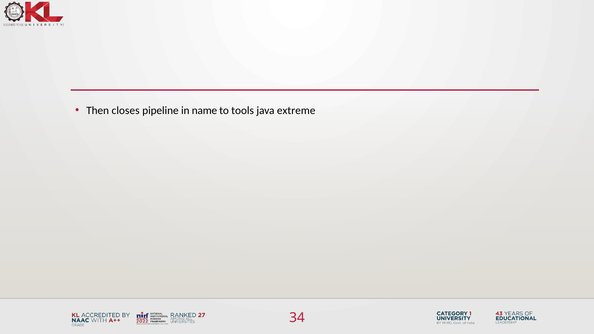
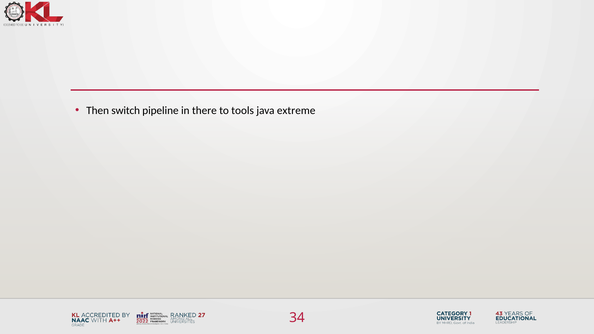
closes: closes -> switch (126, 111)
name: name -> there (204, 111)
